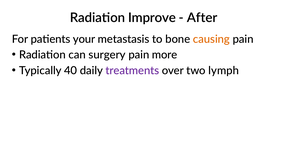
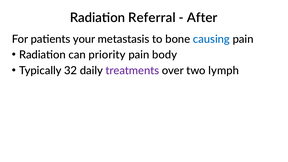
Improve: Improve -> Referral (152, 18)
causing colour: orange -> blue (211, 39)
surgery: surgery -> priority (107, 55)
more: more -> body (165, 55)
40: 40 -> 32 (71, 71)
